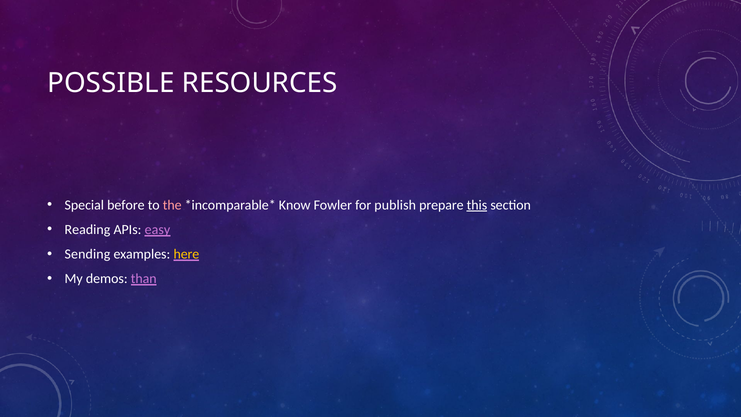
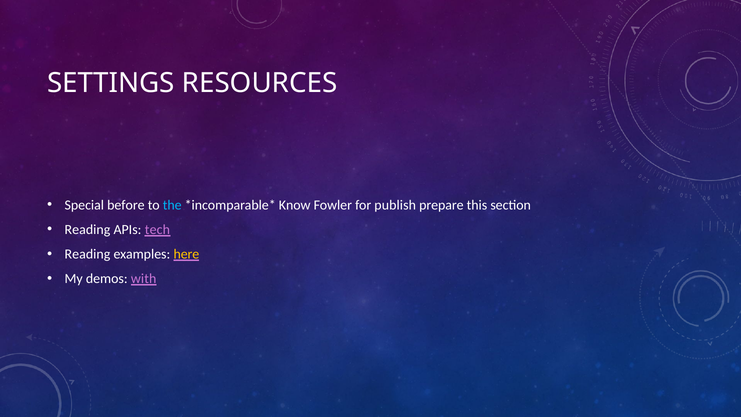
POSSIBLE: POSSIBLE -> SETTINGS (111, 83)
the colour: pink -> light blue (172, 205)
this underline: present -> none (477, 205)
easy: easy -> tech (157, 229)
Sending: Sending -> Reading (87, 254)
than: than -> with (144, 279)
